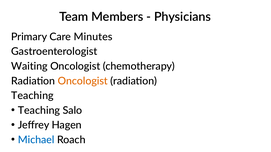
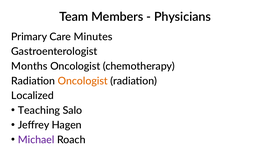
Waiting: Waiting -> Months (29, 66)
Teaching: Teaching -> Localized (32, 96)
Michael colour: blue -> purple (36, 140)
